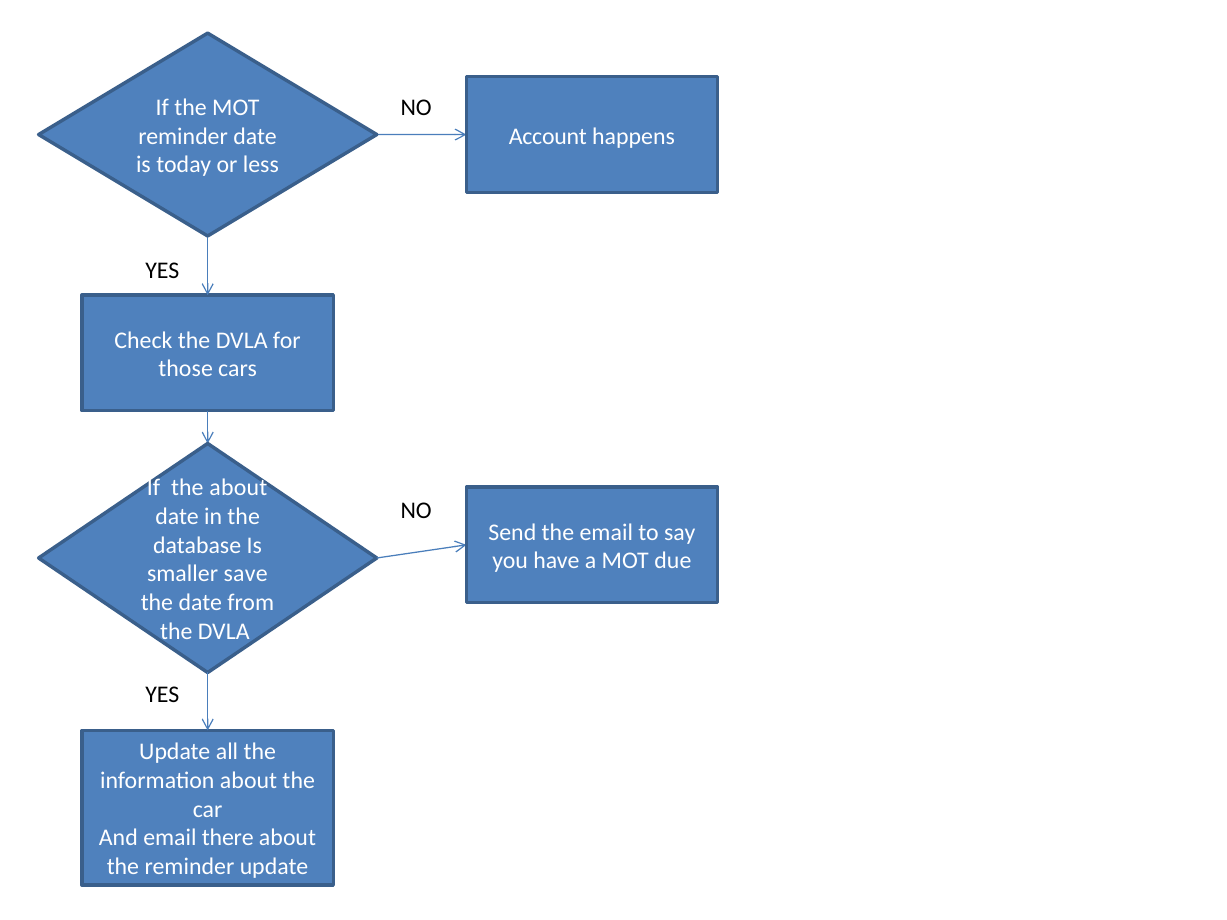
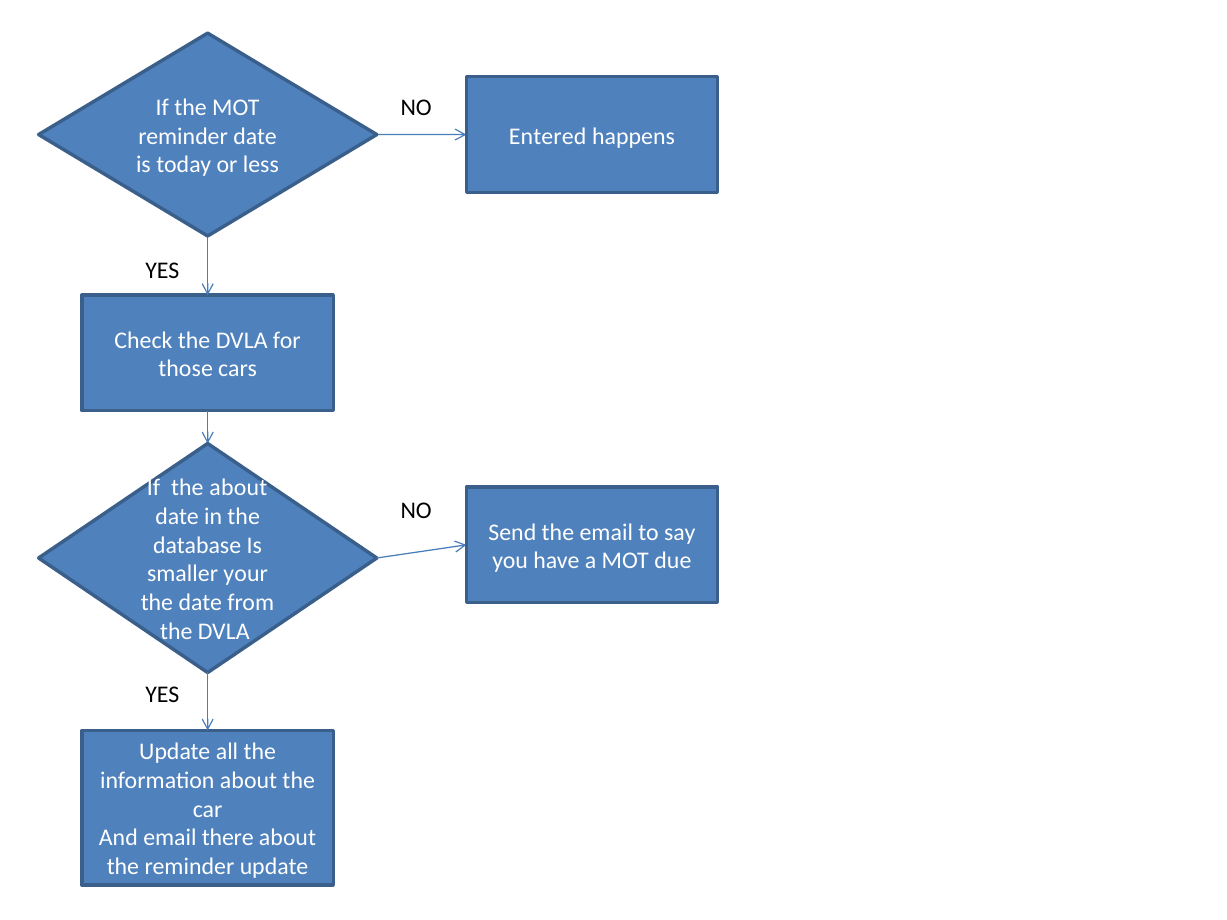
Account: Account -> Entered (548, 136)
save: save -> your (246, 574)
